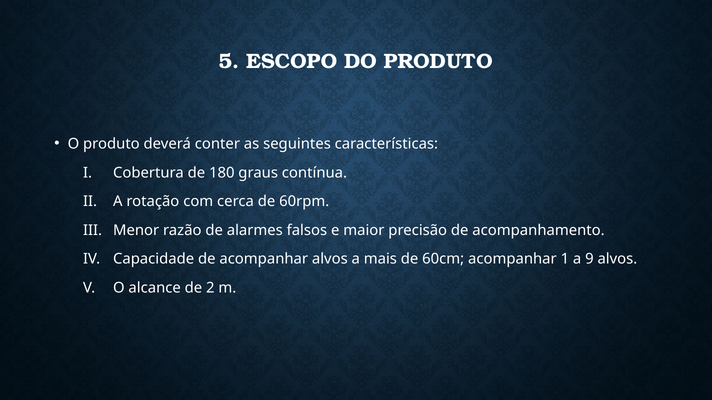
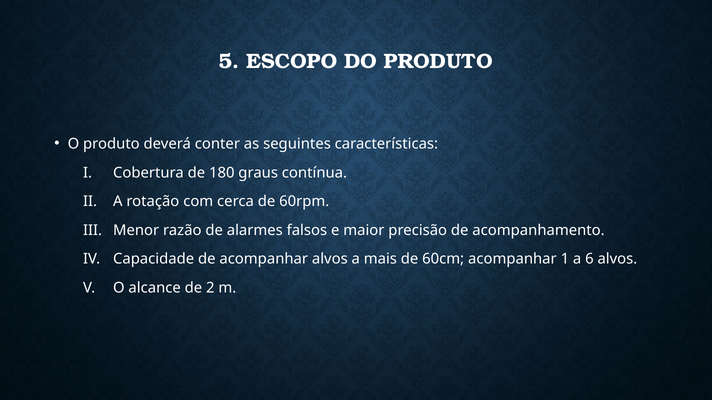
9: 9 -> 6 (589, 259)
